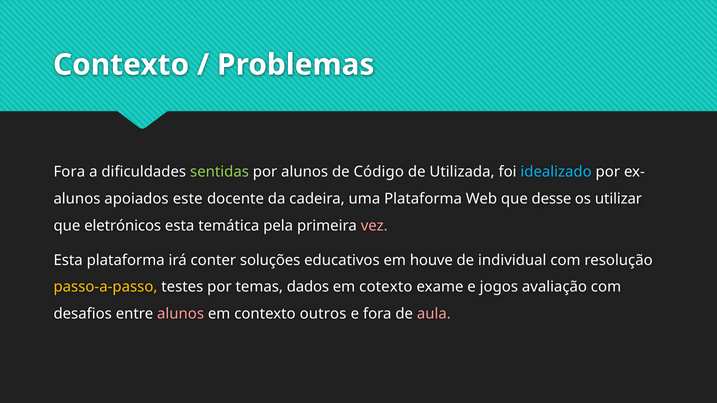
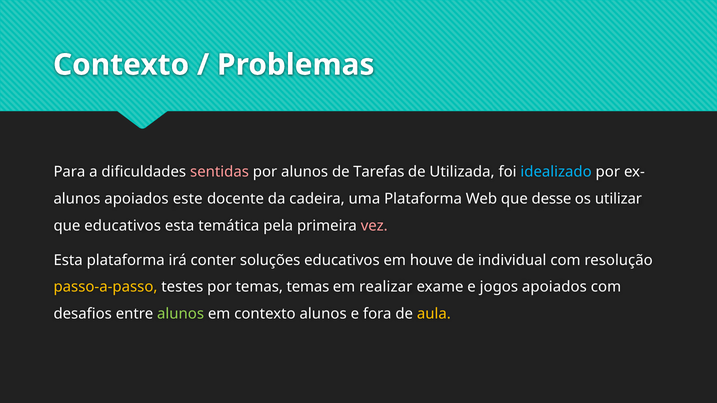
Fora: Fora -> Para (69, 172)
sentidas colour: light green -> pink (220, 172)
Código: Código -> Tarefas (379, 172)
que eletrónicos: eletrónicos -> educativos (123, 226)
temas dados: dados -> temas (308, 287)
cotexto: cotexto -> realizar (386, 287)
jogos avaliação: avaliação -> apoiados (554, 287)
alunos colour: pink -> light green (181, 314)
contexto outros: outros -> alunos (323, 314)
aula colour: pink -> yellow (434, 314)
